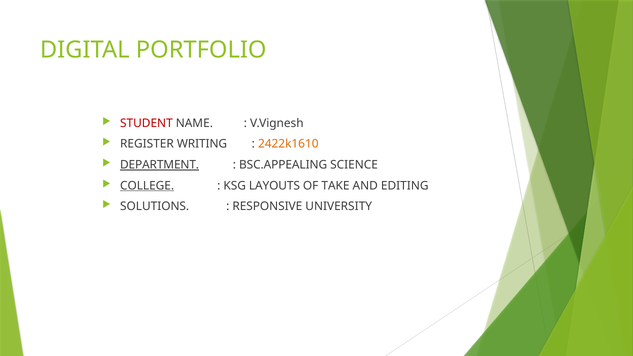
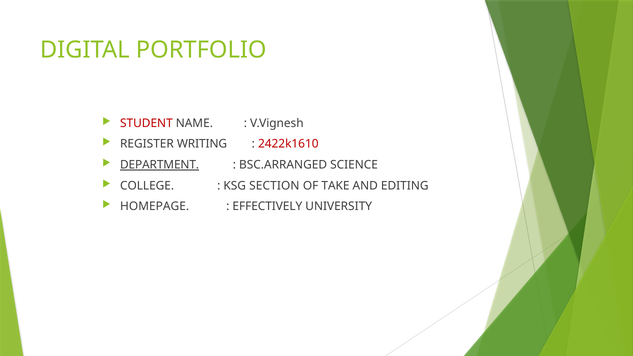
2422k1610 colour: orange -> red (288, 144)
BSC.APPEALING: BSC.APPEALING -> BSC.ARRANGED (283, 165)
COLLEGE underline: present -> none (147, 186)
LAYOUTS: LAYOUTS -> SECTION (274, 186)
SOLUTIONS: SOLUTIONS -> HOMEPAGE (155, 207)
RESPONSIVE: RESPONSIVE -> EFFECTIVELY (267, 207)
